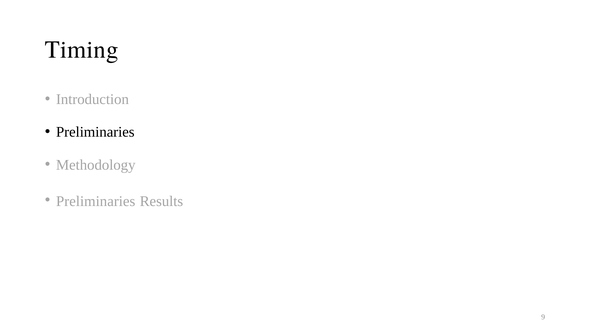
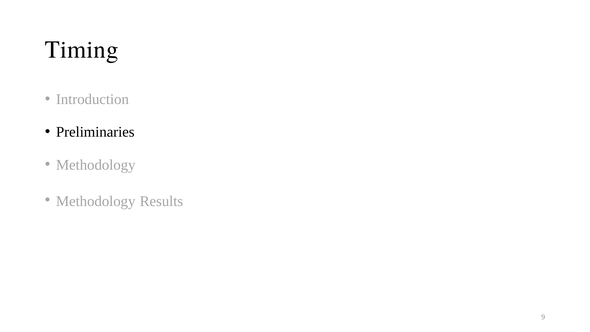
Preliminaries: Preliminaries -> Methodology (96, 201)
